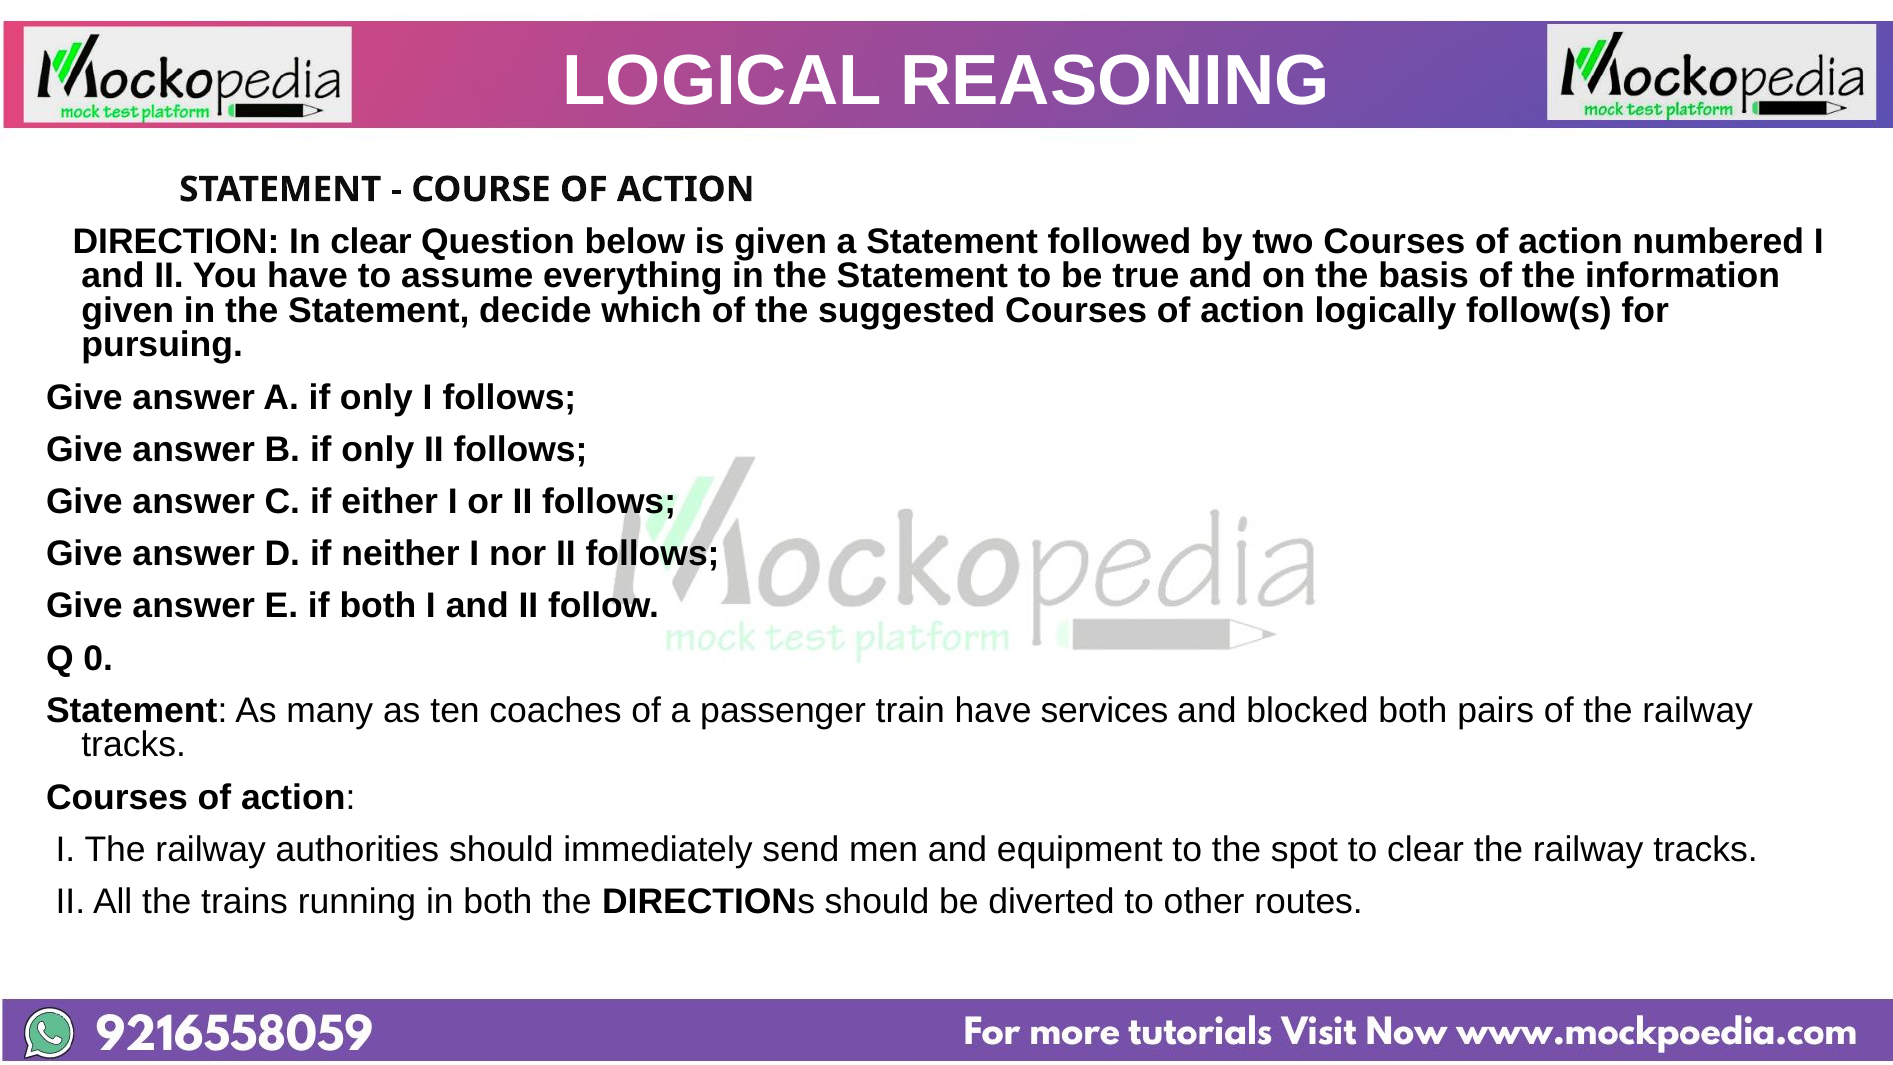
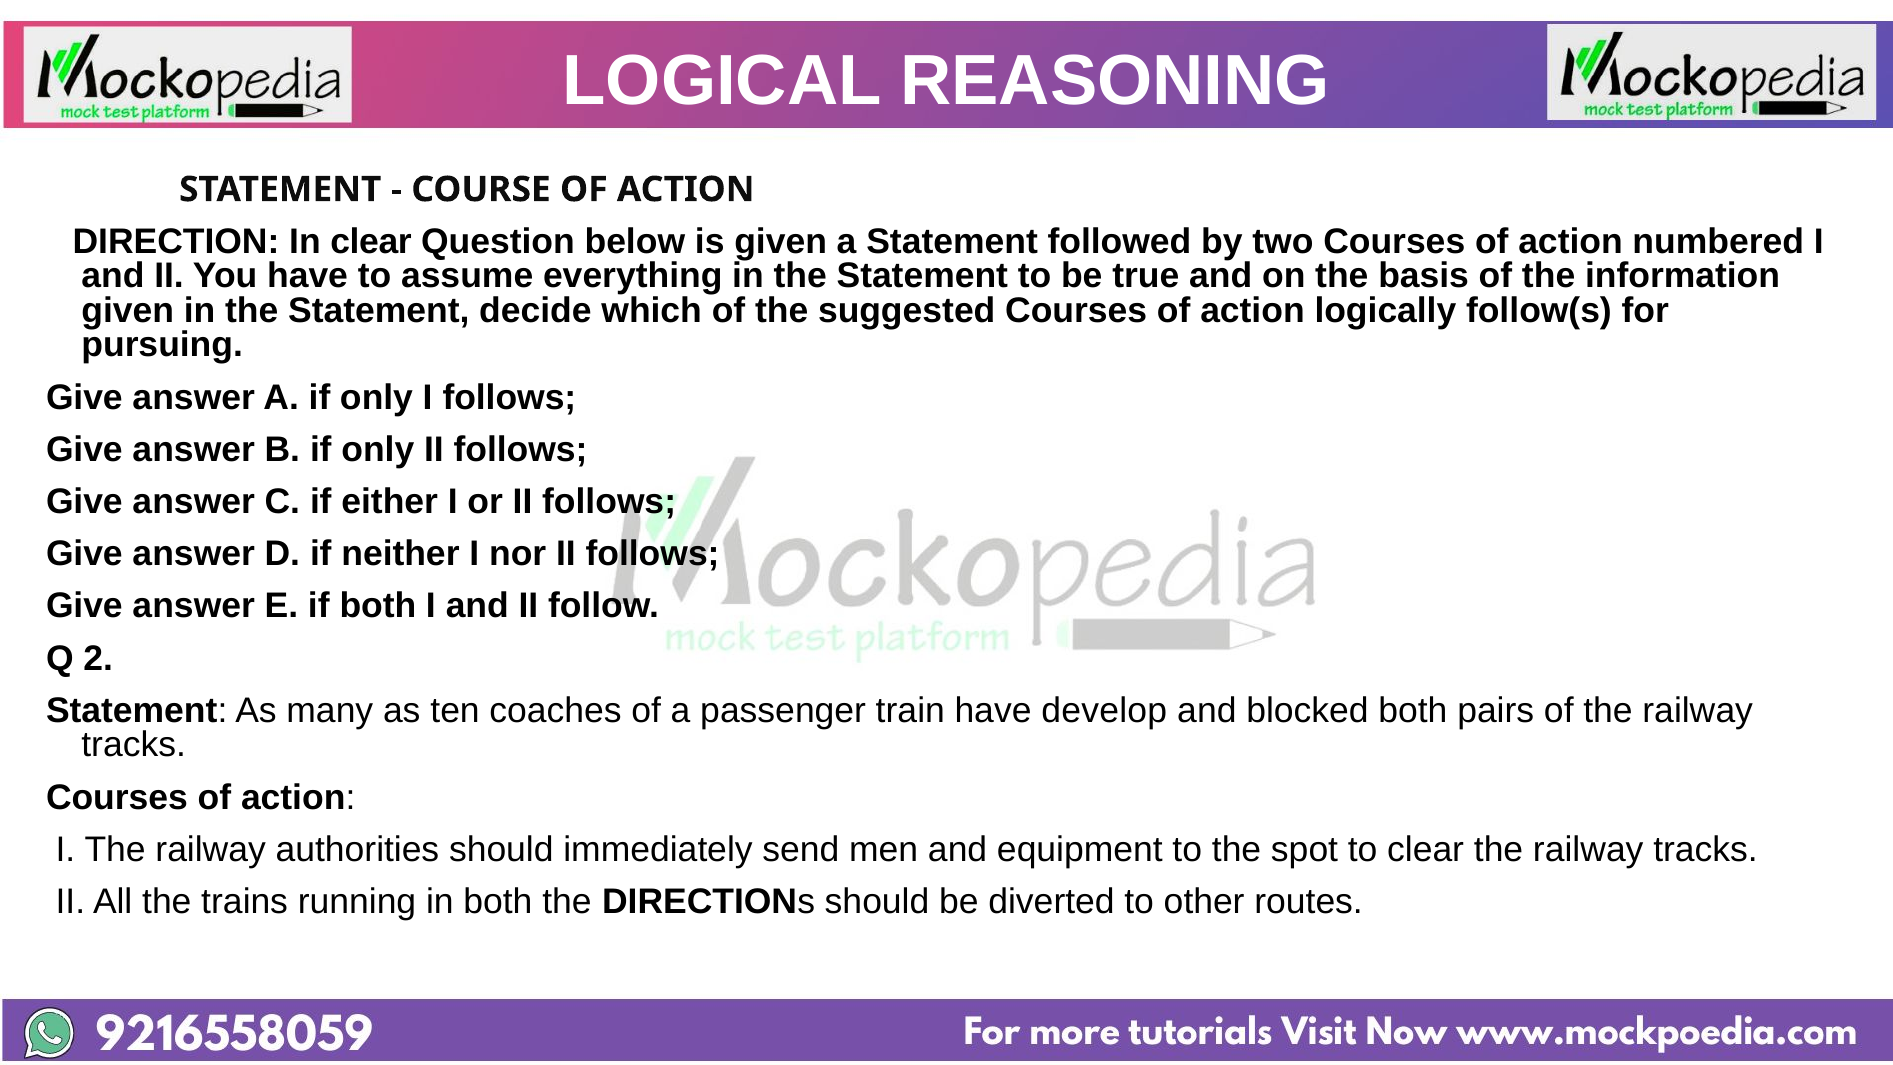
0: 0 -> 2 (98, 658)
services: services -> develop (1104, 711)
